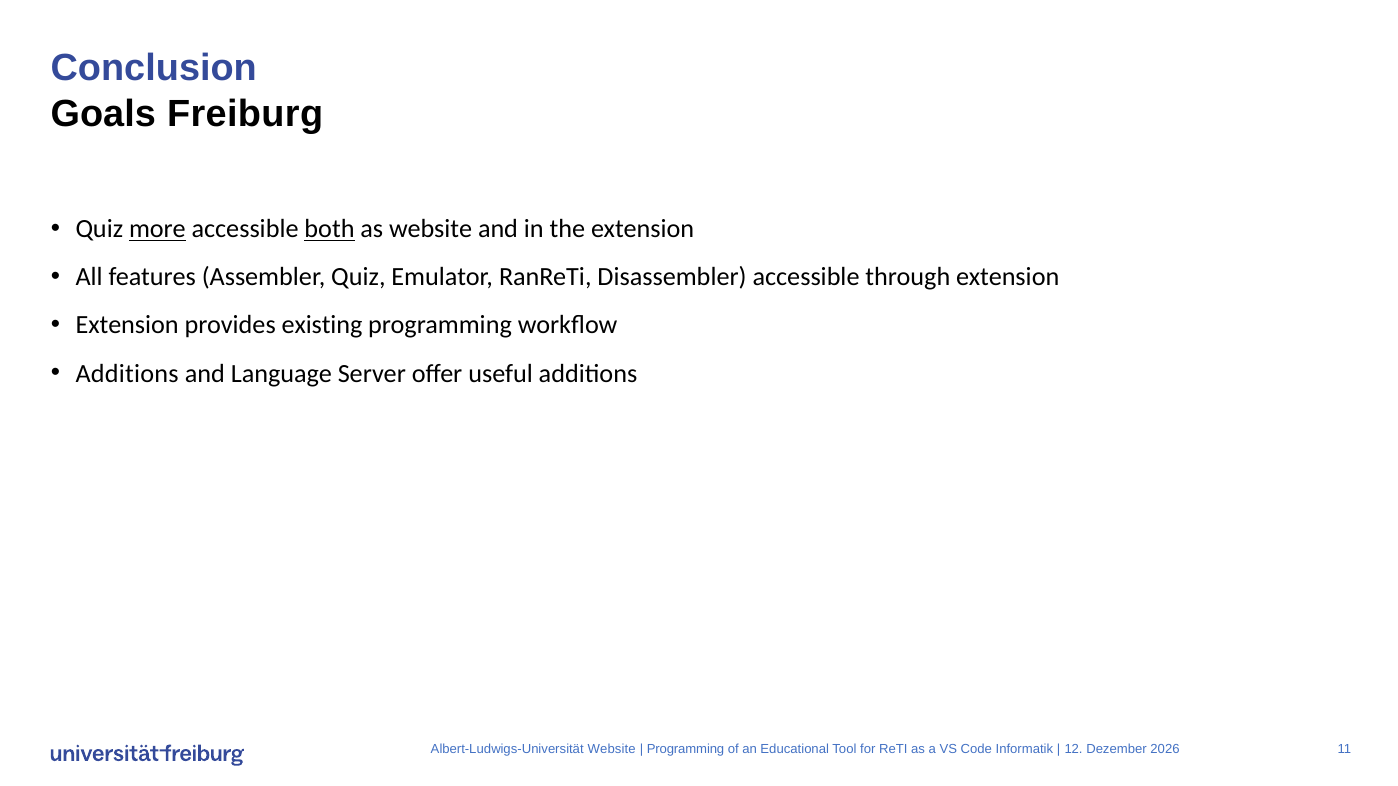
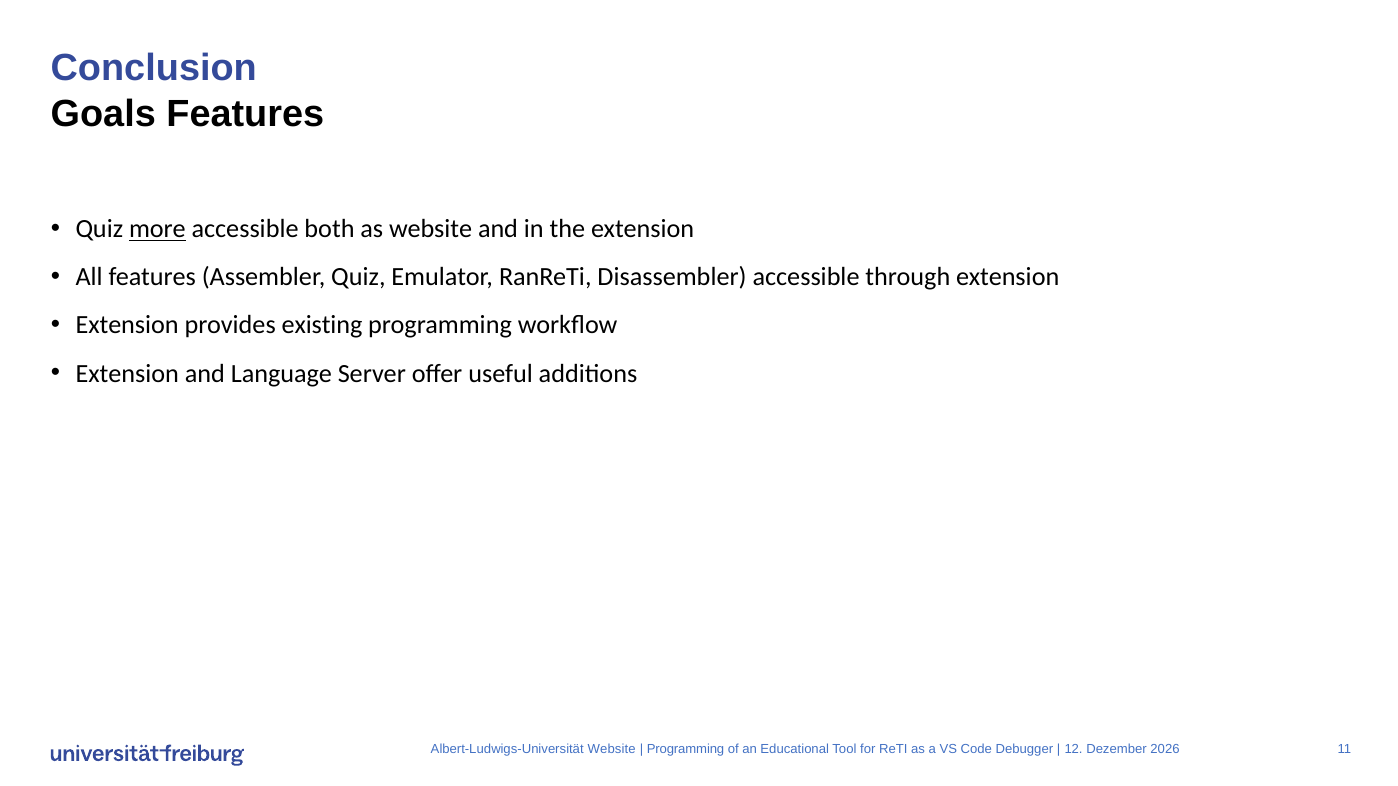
Goals Freiburg: Freiburg -> Features (245, 114)
both underline: present -> none (329, 229)
Additions: Additions -> Extension (127, 374)
Informatik: Informatik -> Debugger (1024, 750)
